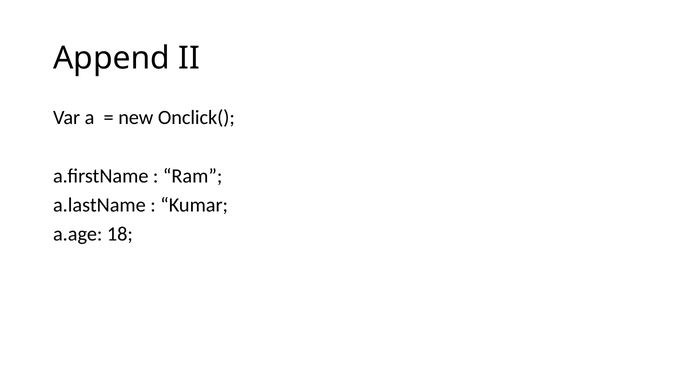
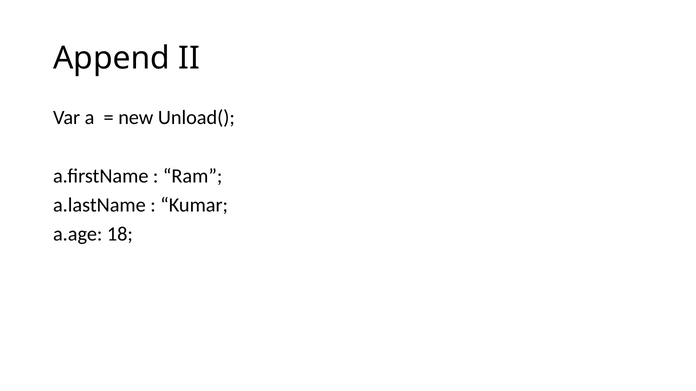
Onclick(: Onclick( -> Unload( (196, 118)
